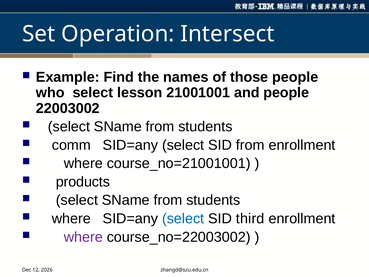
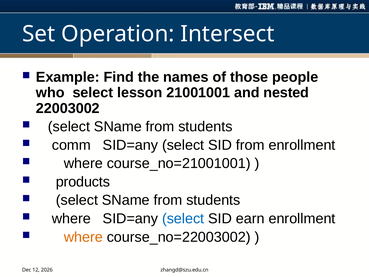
and people: people -> nested (286, 93)
third: third -> earn (250, 218)
where colour: purple -> orange (83, 237)
